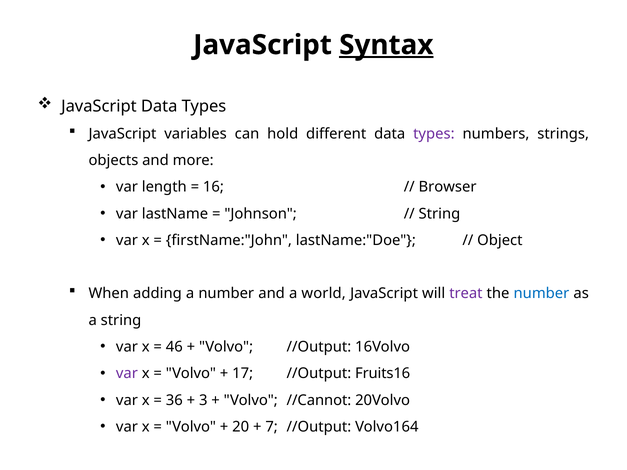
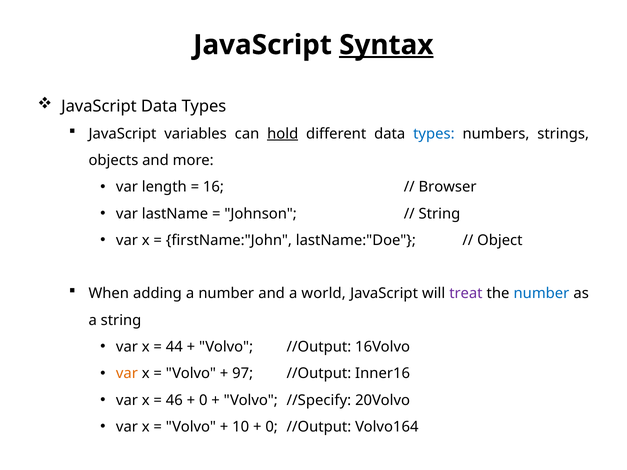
hold underline: none -> present (283, 134)
types colour: purple -> blue (434, 134)
46: 46 -> 44 (174, 347)
var colour: purple -> orange (127, 374)
17: 17 -> 97 (243, 374)
Fruits16: Fruits16 -> Inner16 (383, 374)
36: 36 -> 46 (174, 400)
3: 3 -> 0 (203, 400)
//Cannot: //Cannot -> //Specify (319, 400)
20: 20 -> 10 (241, 427)
7: 7 -> 0 (272, 427)
